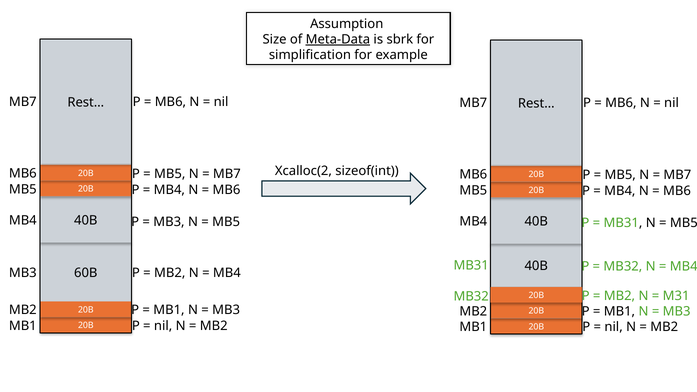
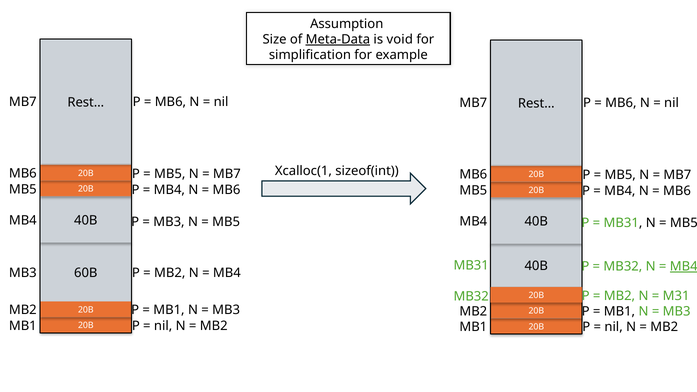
sbrk: sbrk -> void (400, 40)
Xcalloc(2: Xcalloc(2 -> Xcalloc(1 (303, 171)
MB4 underline: none -> present (684, 266)
